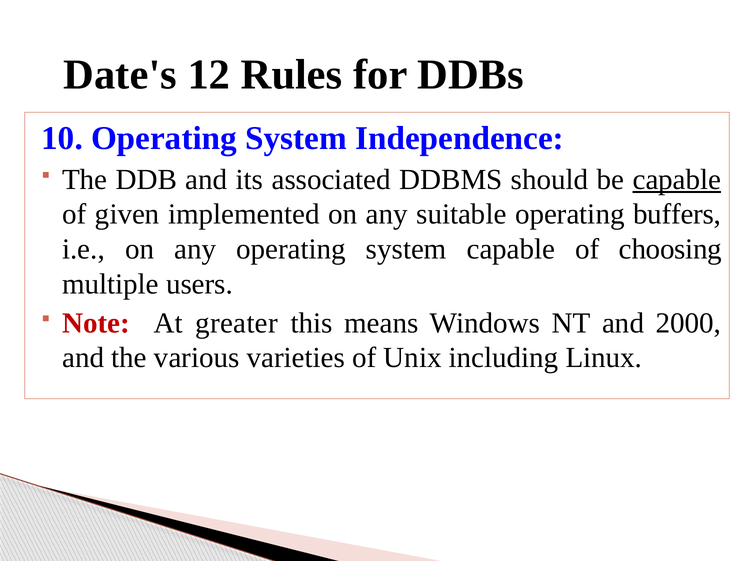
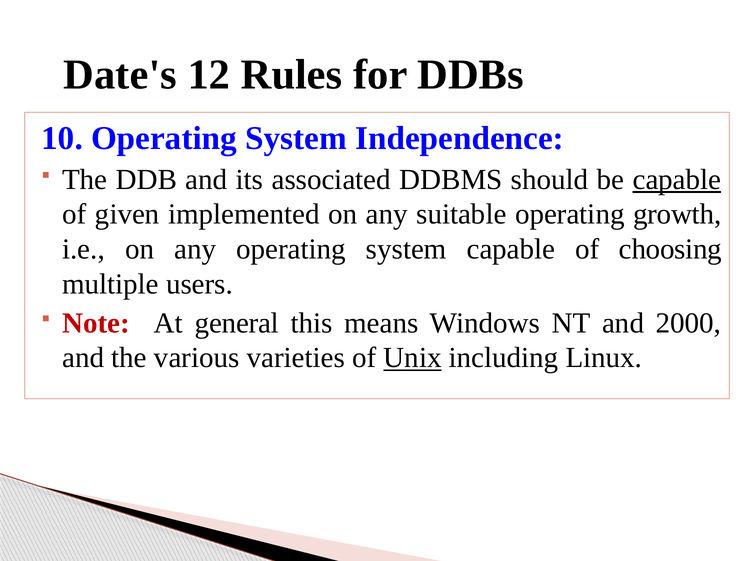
buffers: buffers -> growth (677, 214)
greater: greater -> general (237, 323)
Unix underline: none -> present (413, 358)
